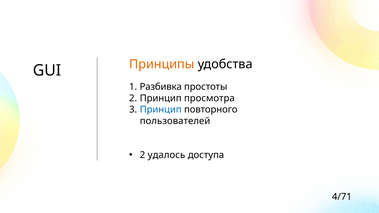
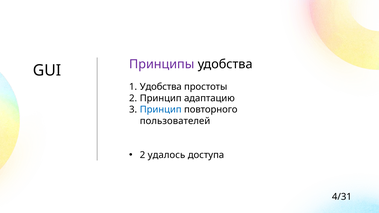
Принципы colour: orange -> purple (162, 64)
Разбивка: Разбивка -> Удобства (161, 87)
просмотра: просмотра -> адаптацию (209, 98)
4/71: 4/71 -> 4/31 (342, 197)
